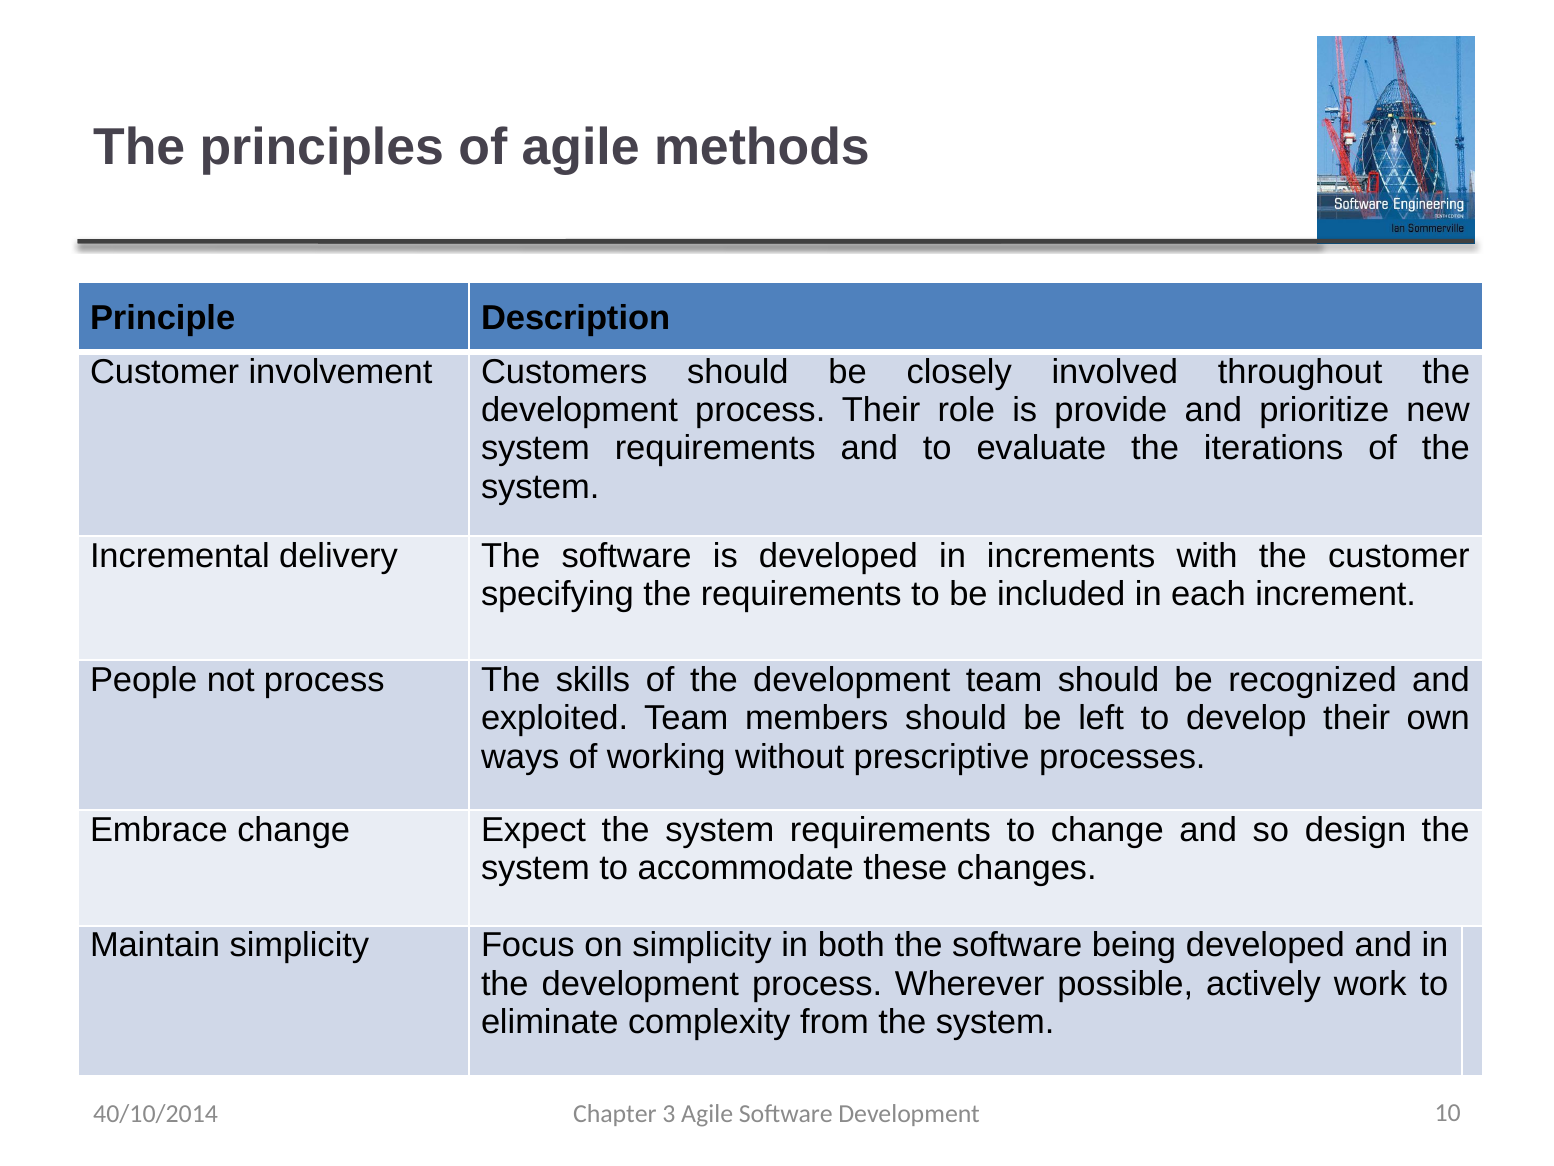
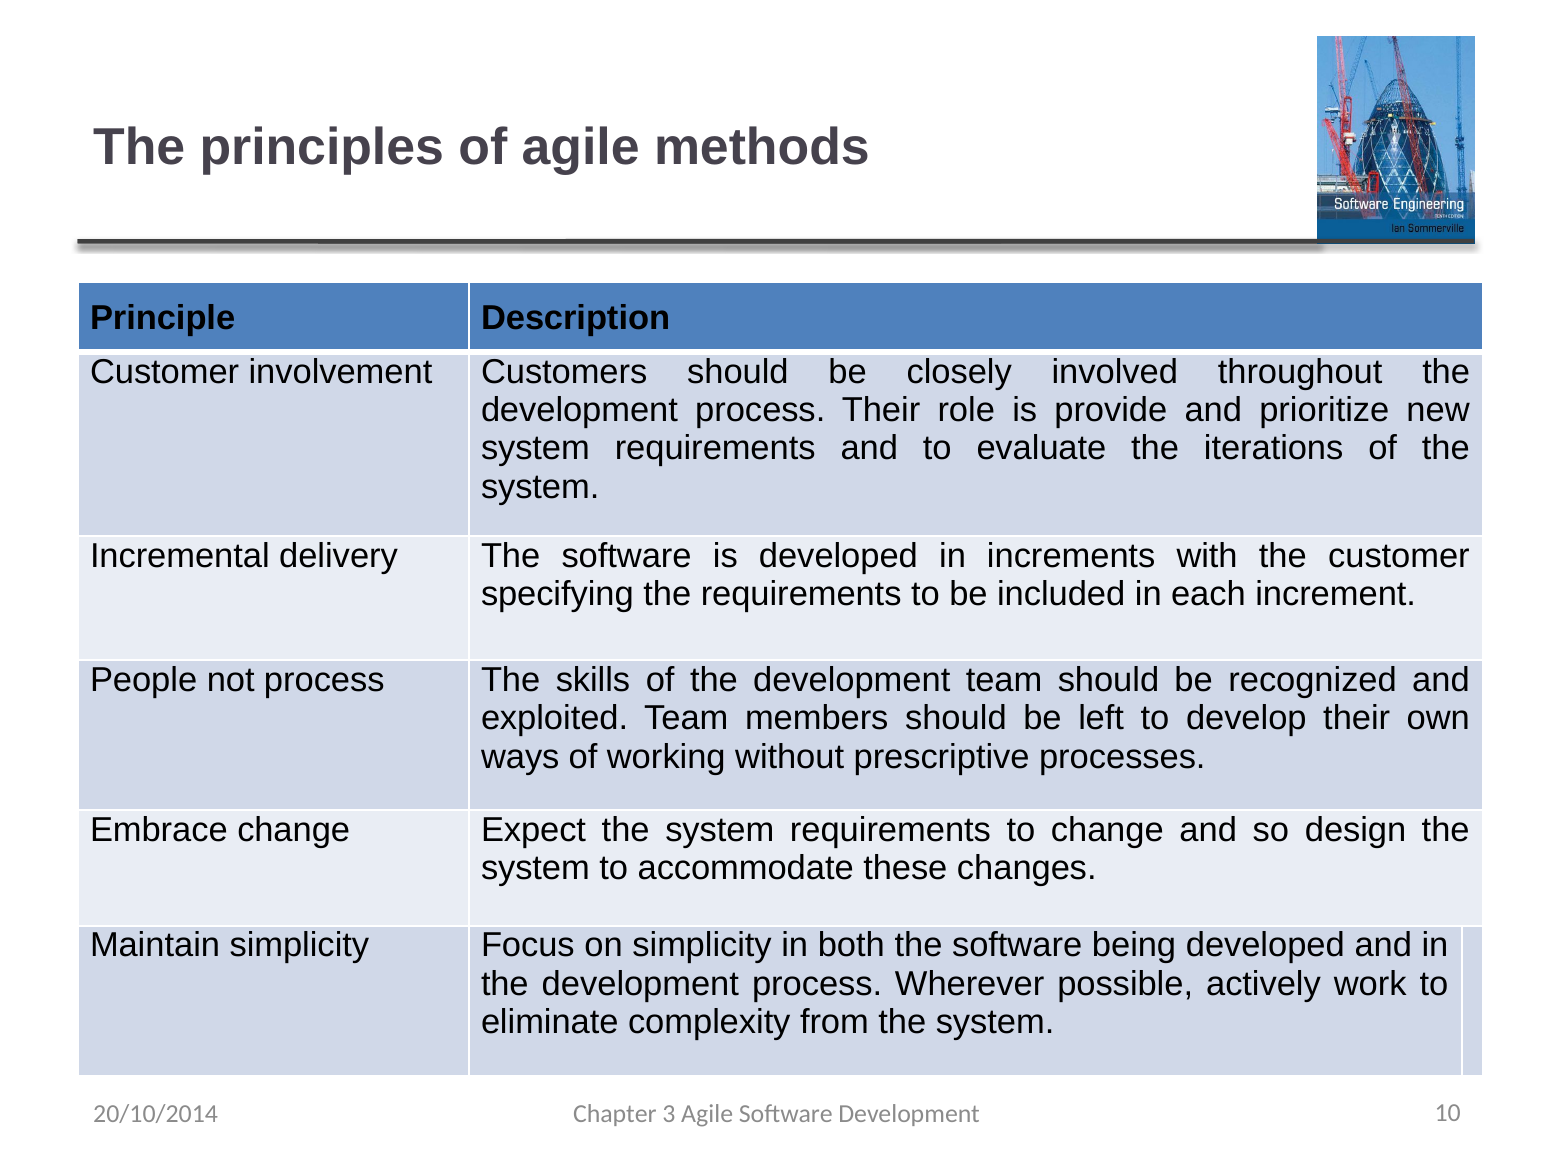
40/10/2014: 40/10/2014 -> 20/10/2014 (156, 1113)
